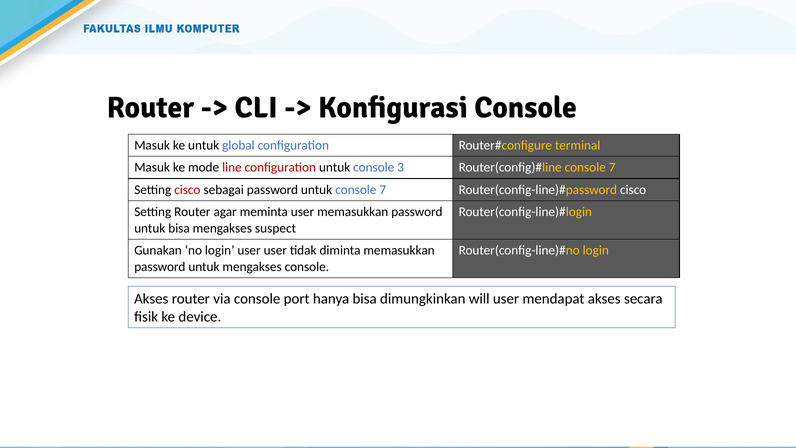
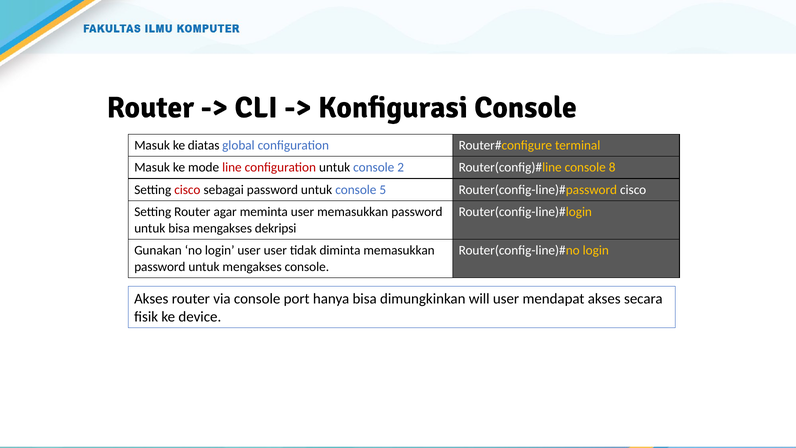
ke untuk: untuk -> diatas (204, 145)
3: 3 -> 2 (401, 168)
7: 7 -> 8 (612, 168)
untuk console 7: 7 -> 5 (383, 190)
suspect: suspect -> dekripsi (276, 228)
